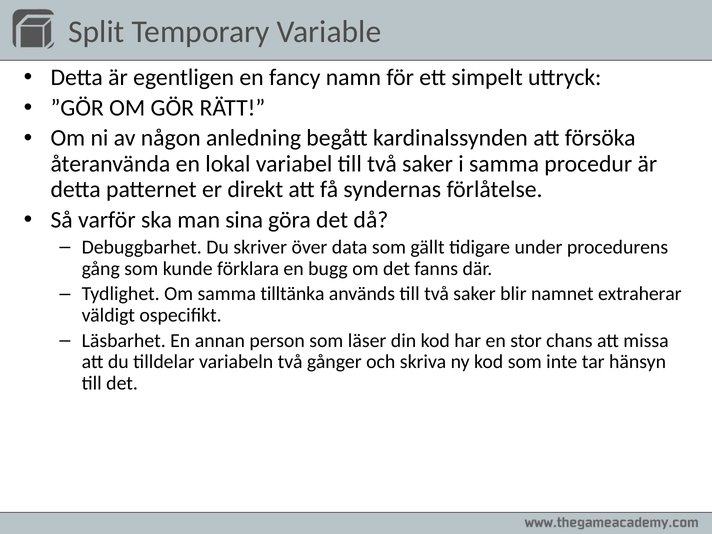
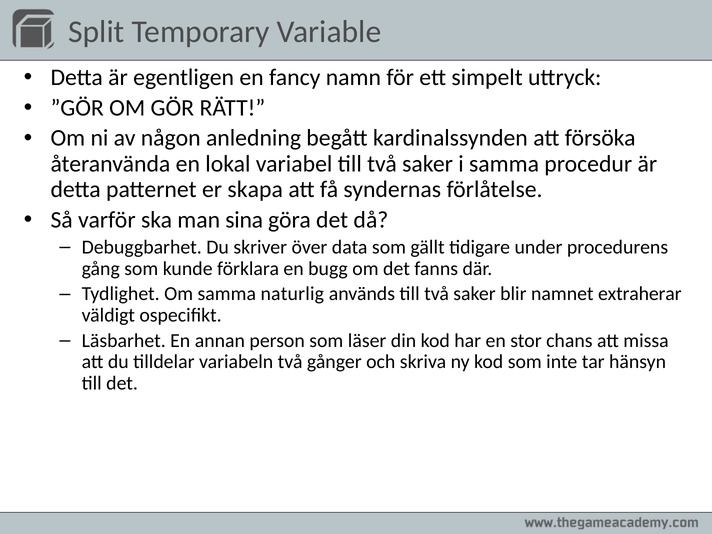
direkt: direkt -> skapa (255, 189)
tilltänka: tilltänka -> naturlig (292, 294)
